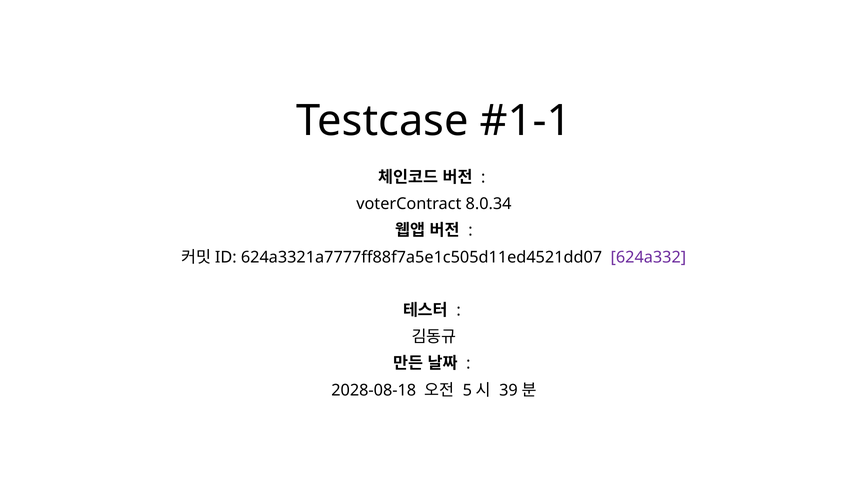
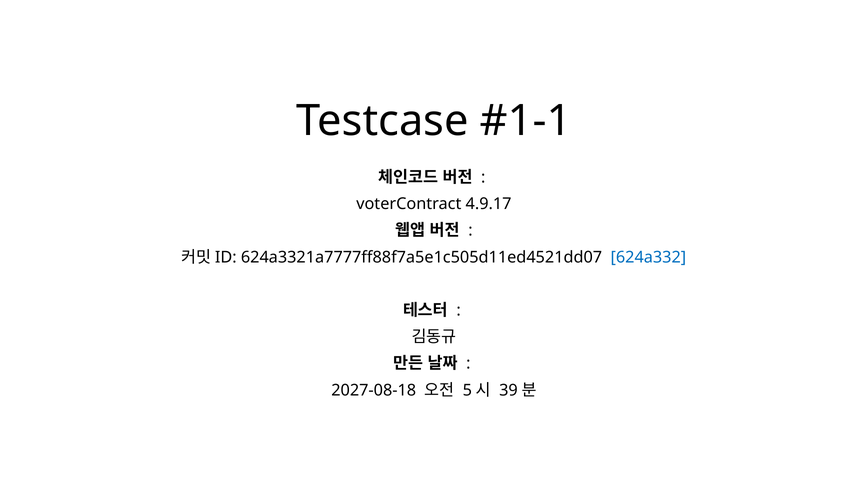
8.0.34: 8.0.34 -> 4.9.17 (489, 204)
624a332 colour: purple -> blue (648, 257)
2028-08-18: 2028-08-18 -> 2027-08-18 (374, 390)
